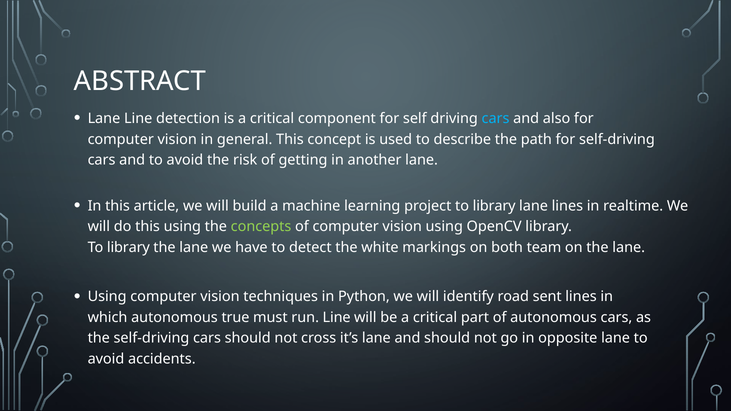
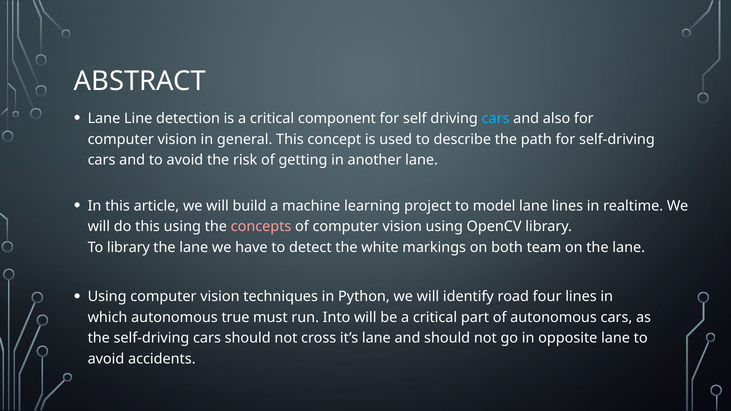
project to library: library -> model (494, 206)
concepts colour: light green -> pink (261, 227)
sent: sent -> four (547, 297)
run Line: Line -> Into (337, 318)
